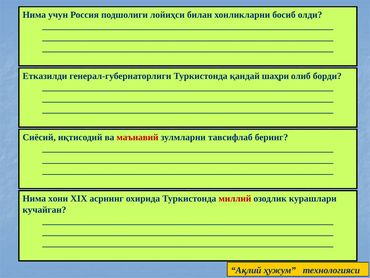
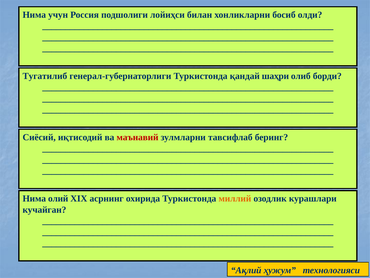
Етказилди: Етказилди -> Тугатилиб (45, 76)
хони: хони -> олий (58, 198)
миллий colour: red -> orange (235, 198)
